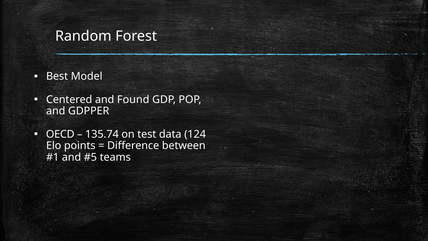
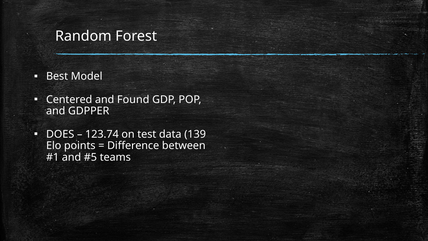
OECD: OECD -> DOES (60, 134)
135.74: 135.74 -> 123.74 (102, 134)
124: 124 -> 139 (195, 134)
